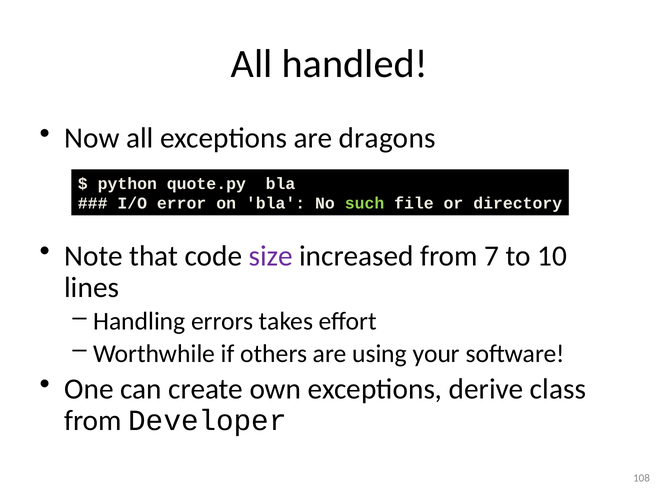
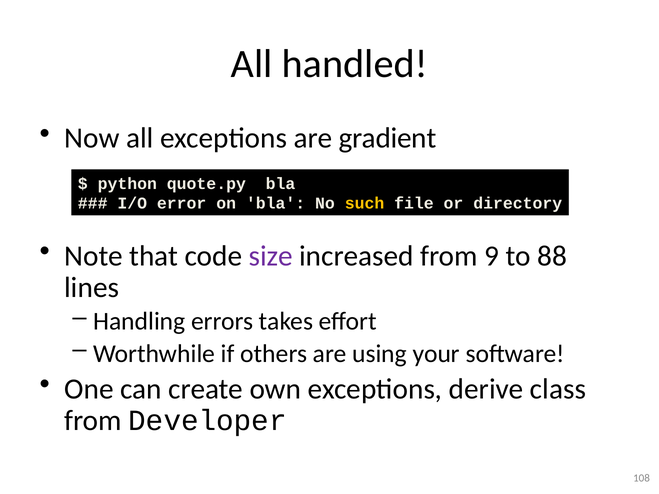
dragons: dragons -> gradient (387, 138)
such colour: light green -> yellow (365, 203)
7: 7 -> 9 (492, 256)
10: 10 -> 88 (552, 256)
